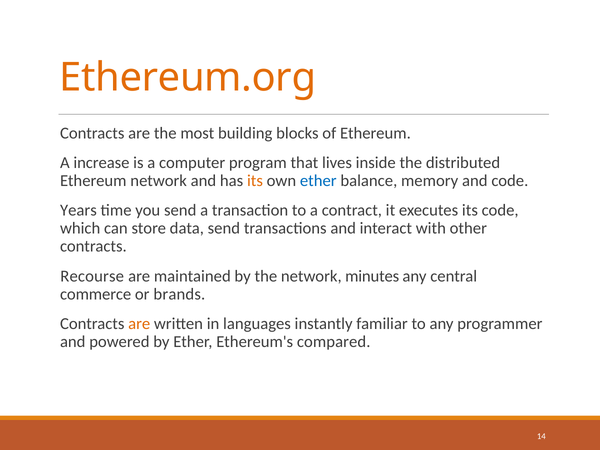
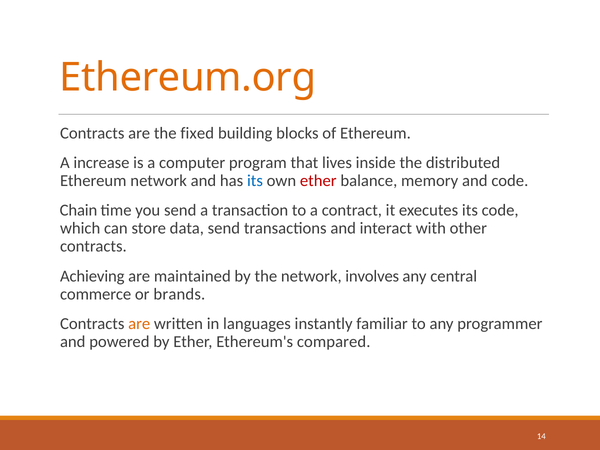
most: most -> fixed (197, 133)
its colour: orange -> blue (255, 181)
ether colour: blue -> red (318, 181)
Years: Years -> Chain (78, 210)
Recourse: Recourse -> Achieving (92, 276)
minutes: minutes -> involves (372, 276)
